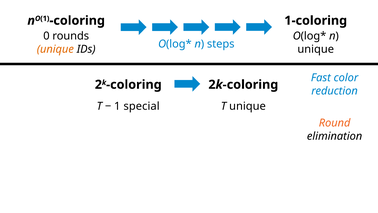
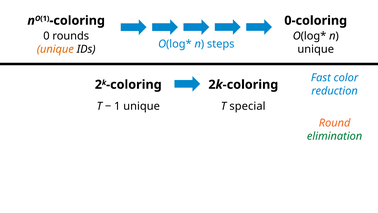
1-coloring: 1-coloring -> 0-coloring (316, 21)
1 special: special -> unique (142, 106)
T unique: unique -> special (247, 106)
elimination colour: black -> green (335, 136)
